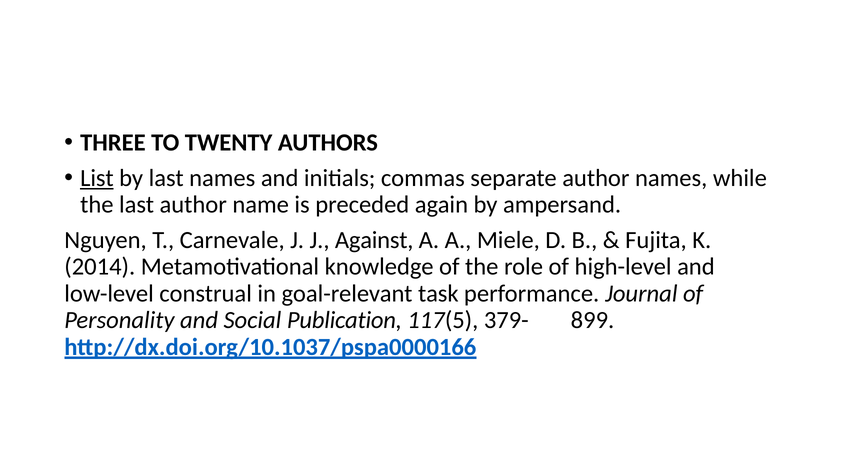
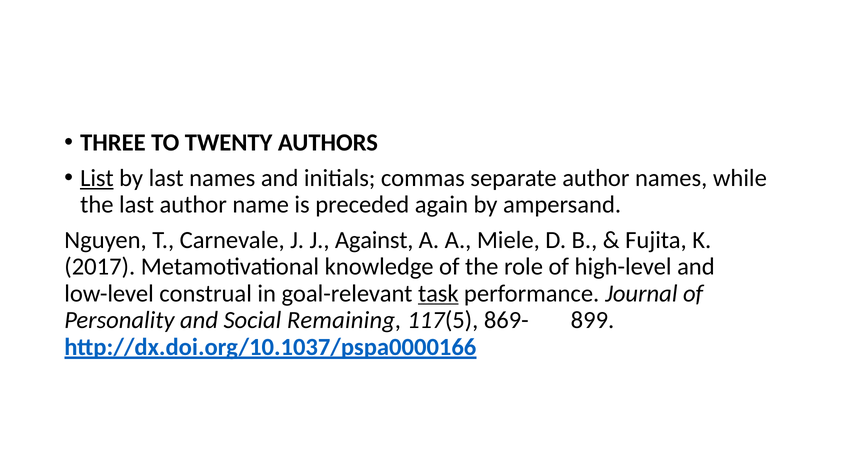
2014: 2014 -> 2017 (100, 267)
task underline: none -> present (438, 293)
Publication: Publication -> Remaining (344, 320)
379-: 379- -> 869- (506, 320)
